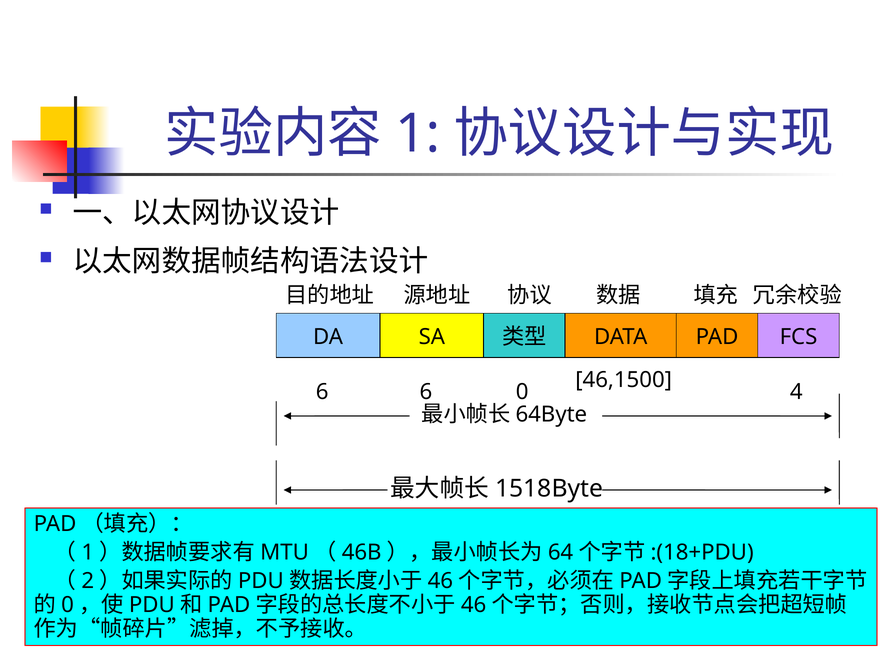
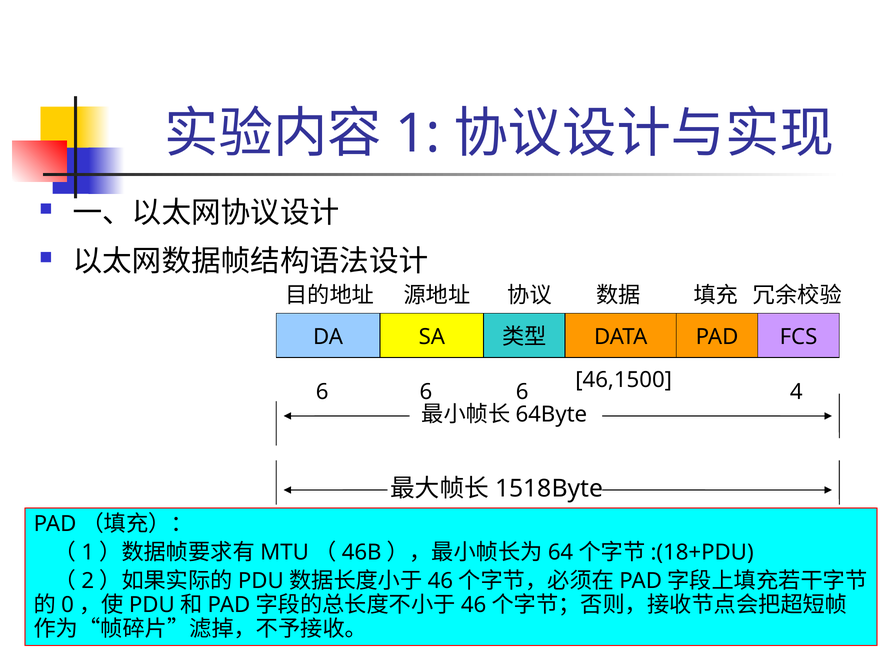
6 6 0: 0 -> 6 (522, 392)
